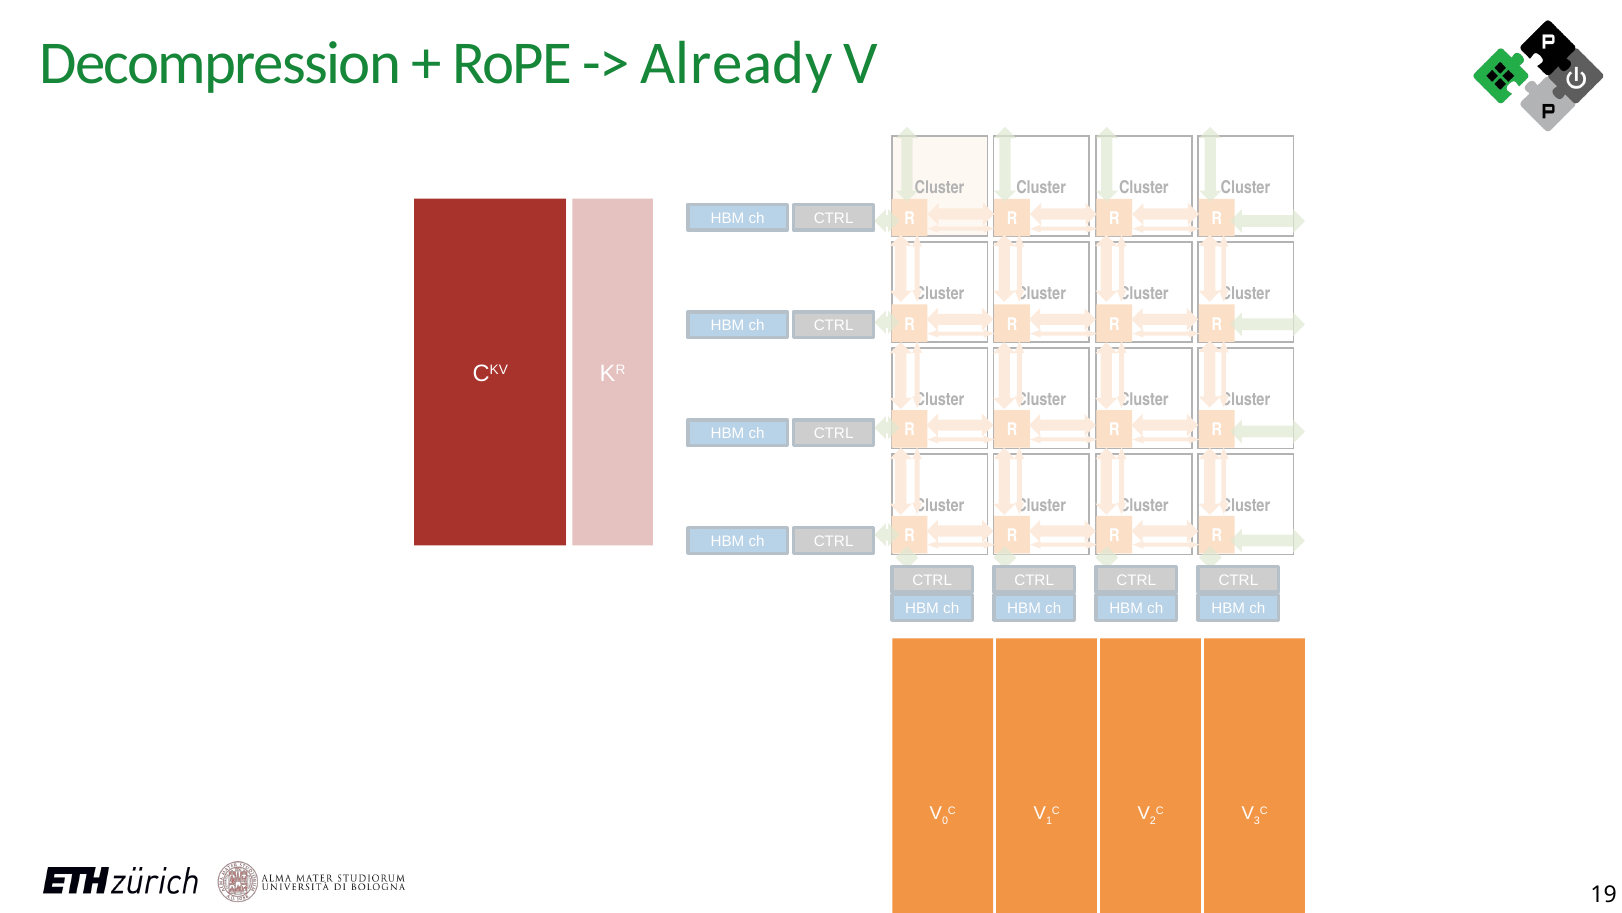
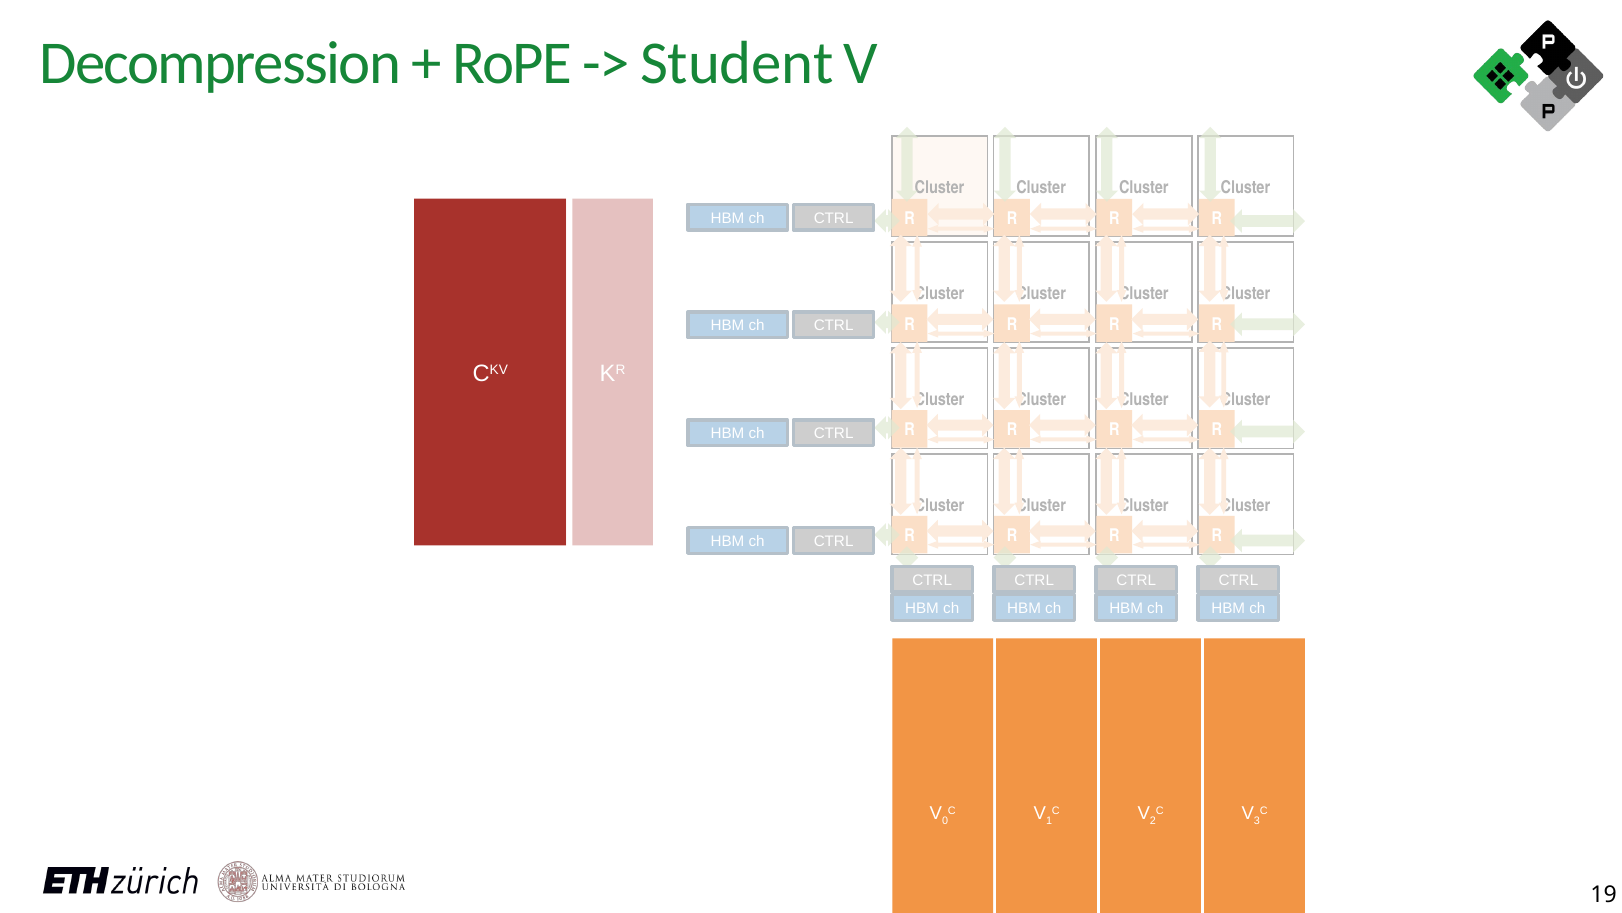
Already: Already -> Student (737, 64)
